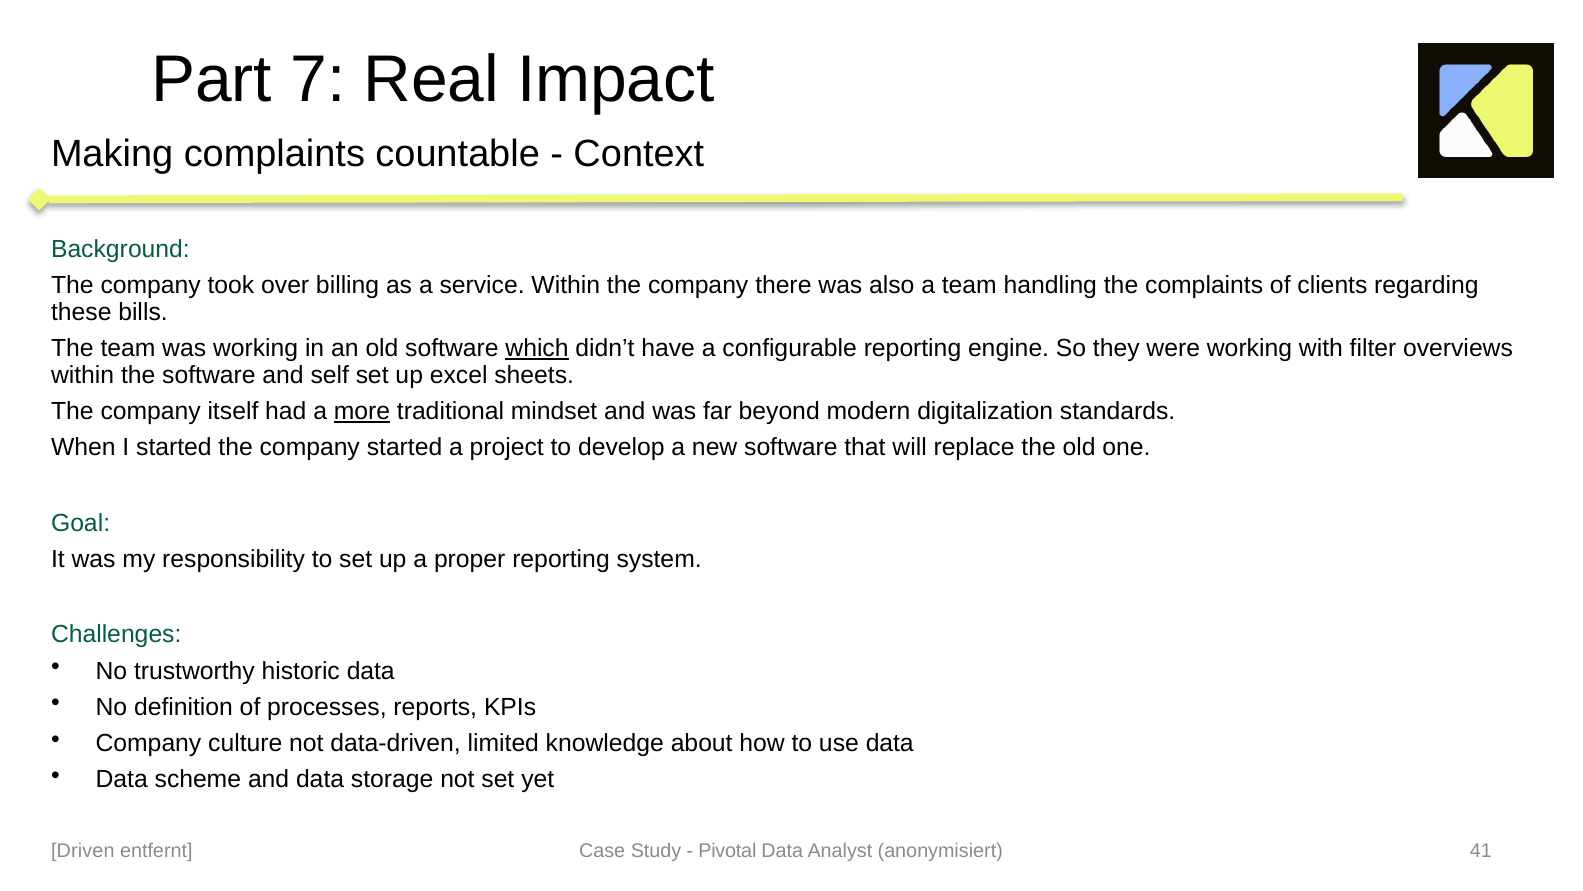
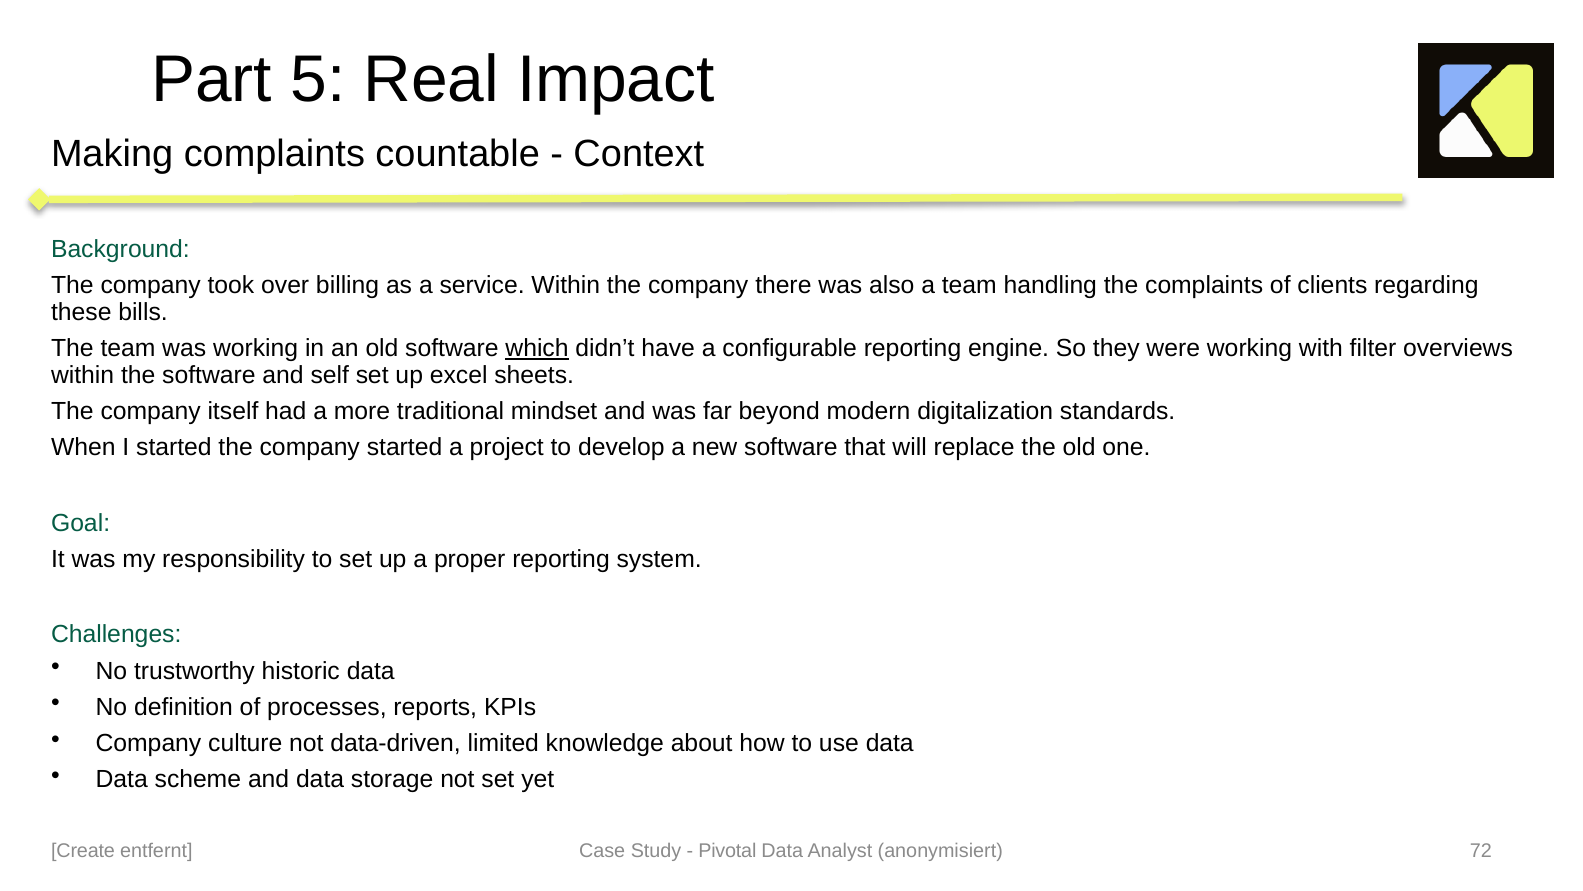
7: 7 -> 5 (318, 79)
more underline: present -> none (362, 411)
Driven: Driven -> Create (83, 850)
41: 41 -> 72 (1481, 850)
